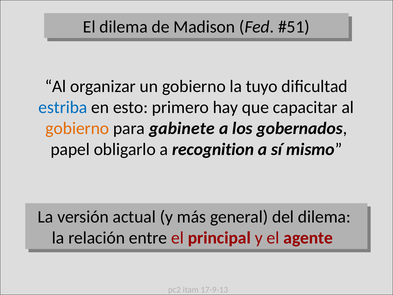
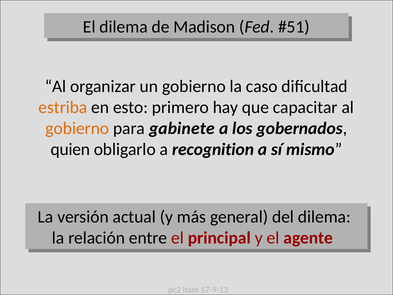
tuyo: tuyo -> caso (262, 86)
estriba colour: blue -> orange (63, 107)
papel: papel -> quien (70, 149)
